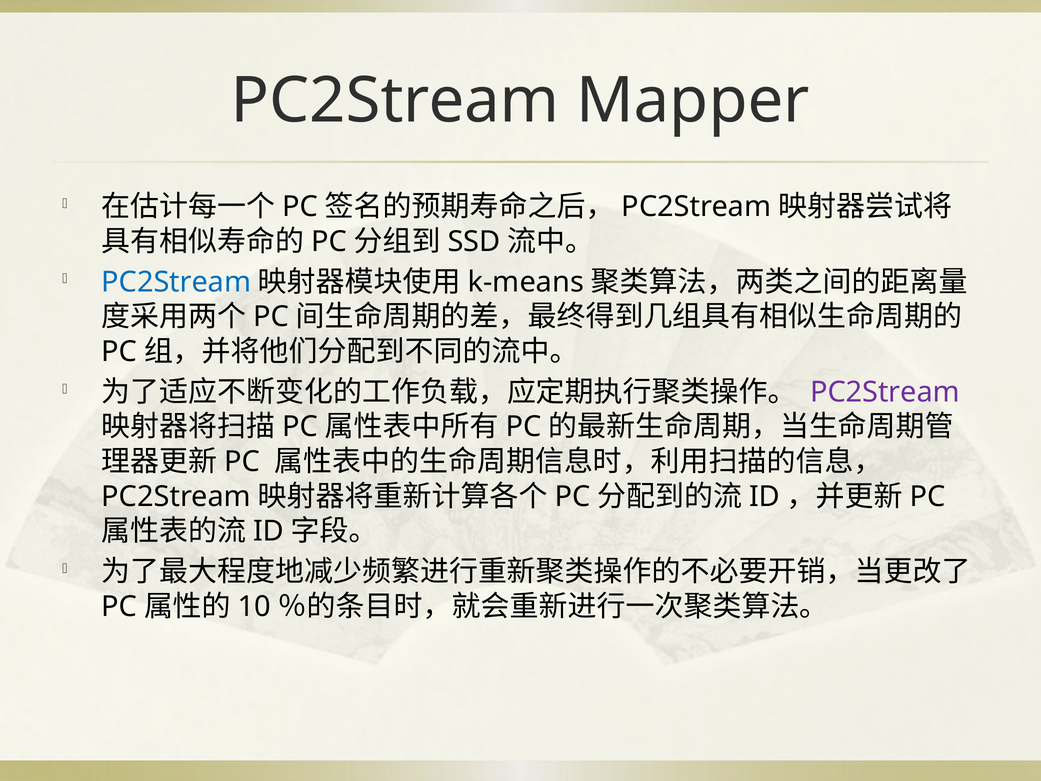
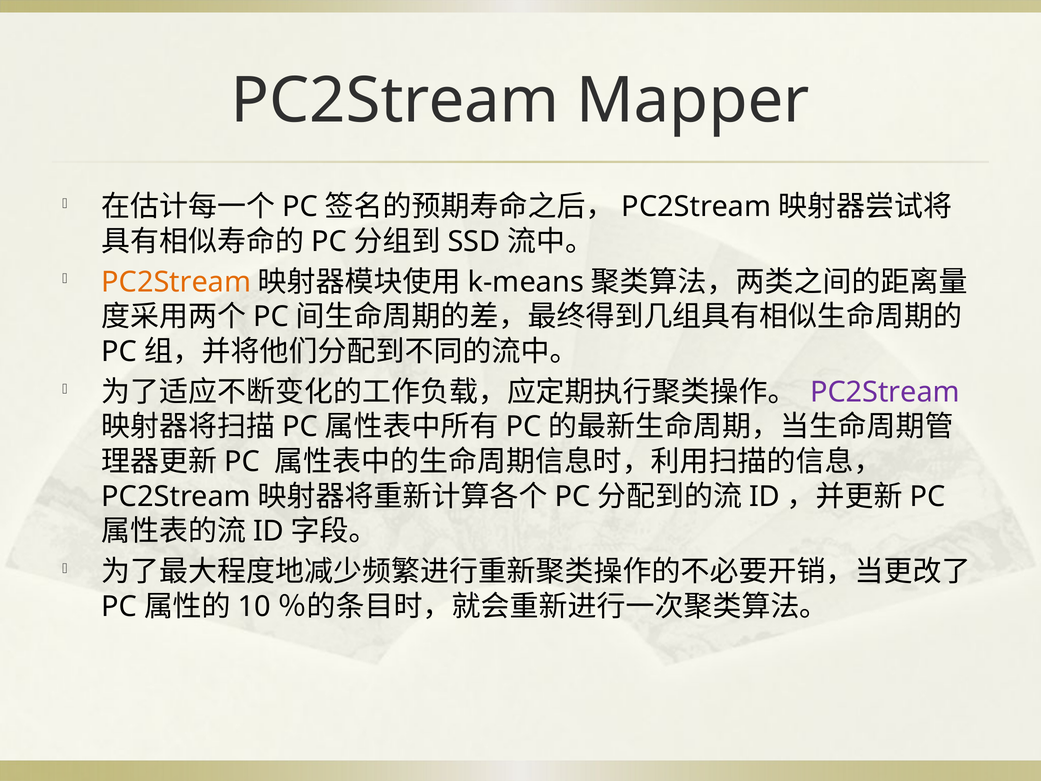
PC2Stream colour: blue -> orange (176, 282)
